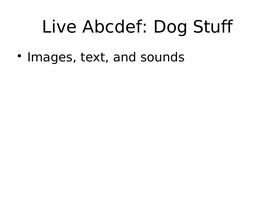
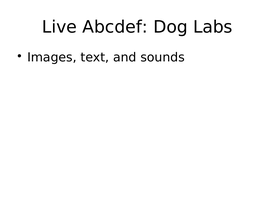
Stuff: Stuff -> Labs (213, 27)
